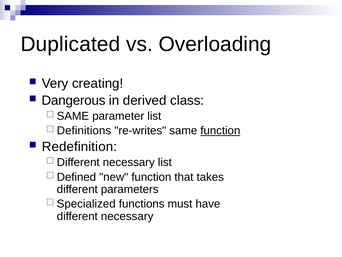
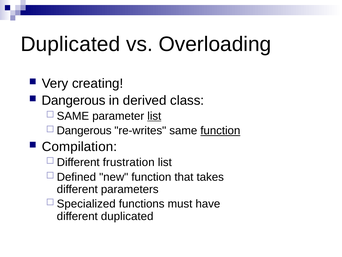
list underline: none -> present (154, 116)
Definitions: Definitions -> Dangerous (84, 130)
Redefinition: Redefinition -> Compilation (79, 146)
necessary: necessary -> frustration (129, 162)
necessary: necessary -> duplicated (127, 216)
